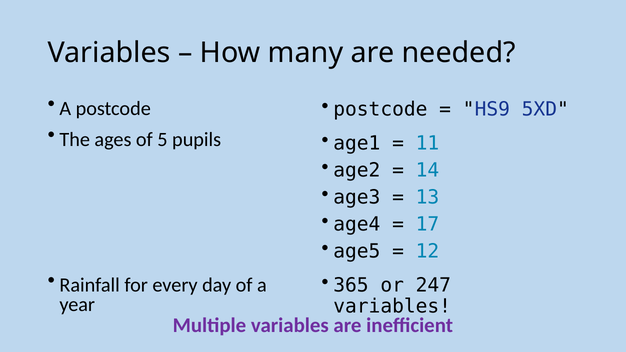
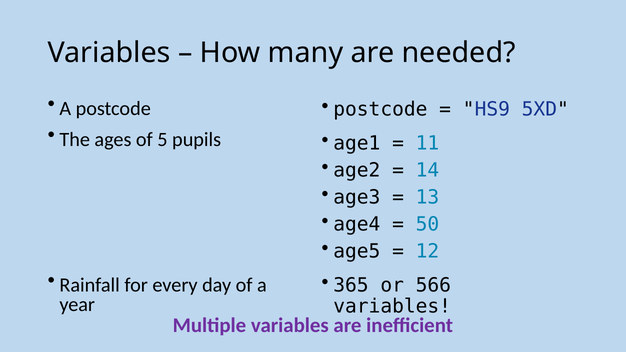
17: 17 -> 50 (428, 224)
247: 247 -> 566 (433, 285)
